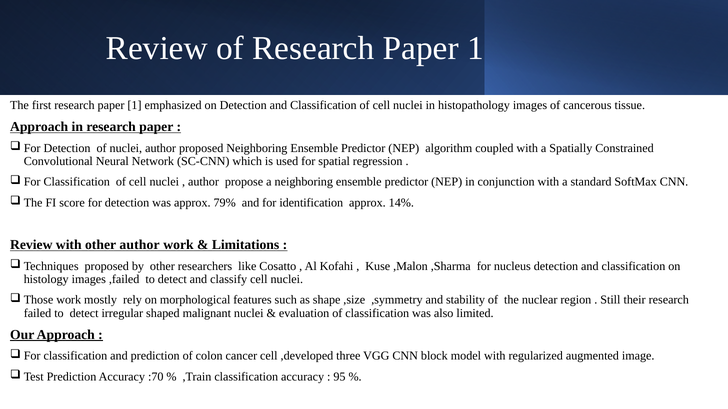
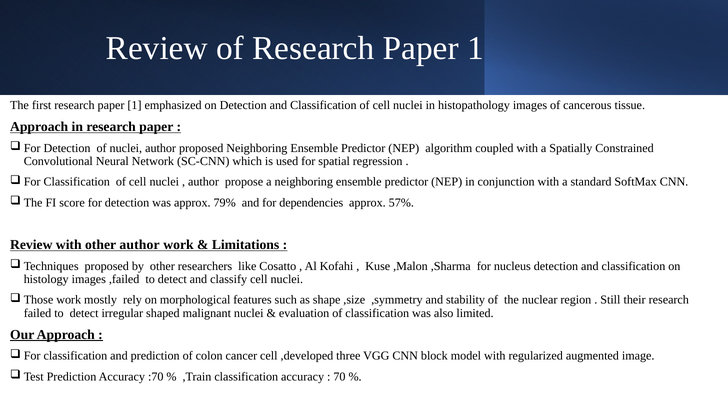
identification: identification -> dependencies (311, 203)
14%: 14% -> 57% (401, 203)
95: 95 -> 70 (339, 377)
